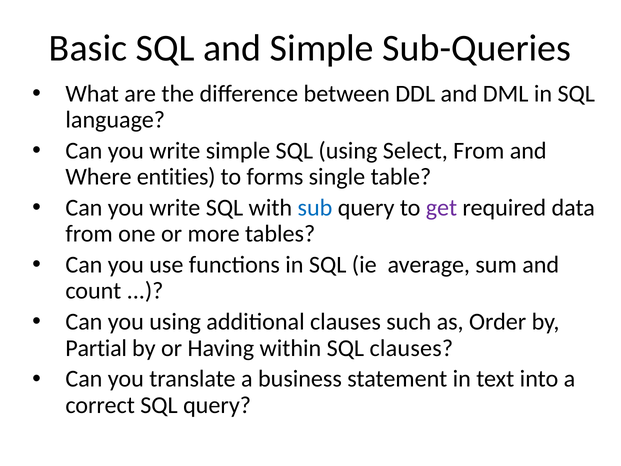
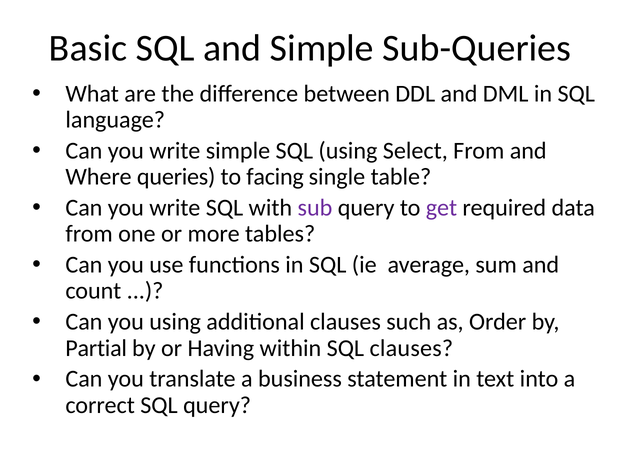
entities: entities -> queries (176, 177)
forms: forms -> facing (275, 177)
sub colour: blue -> purple (315, 208)
